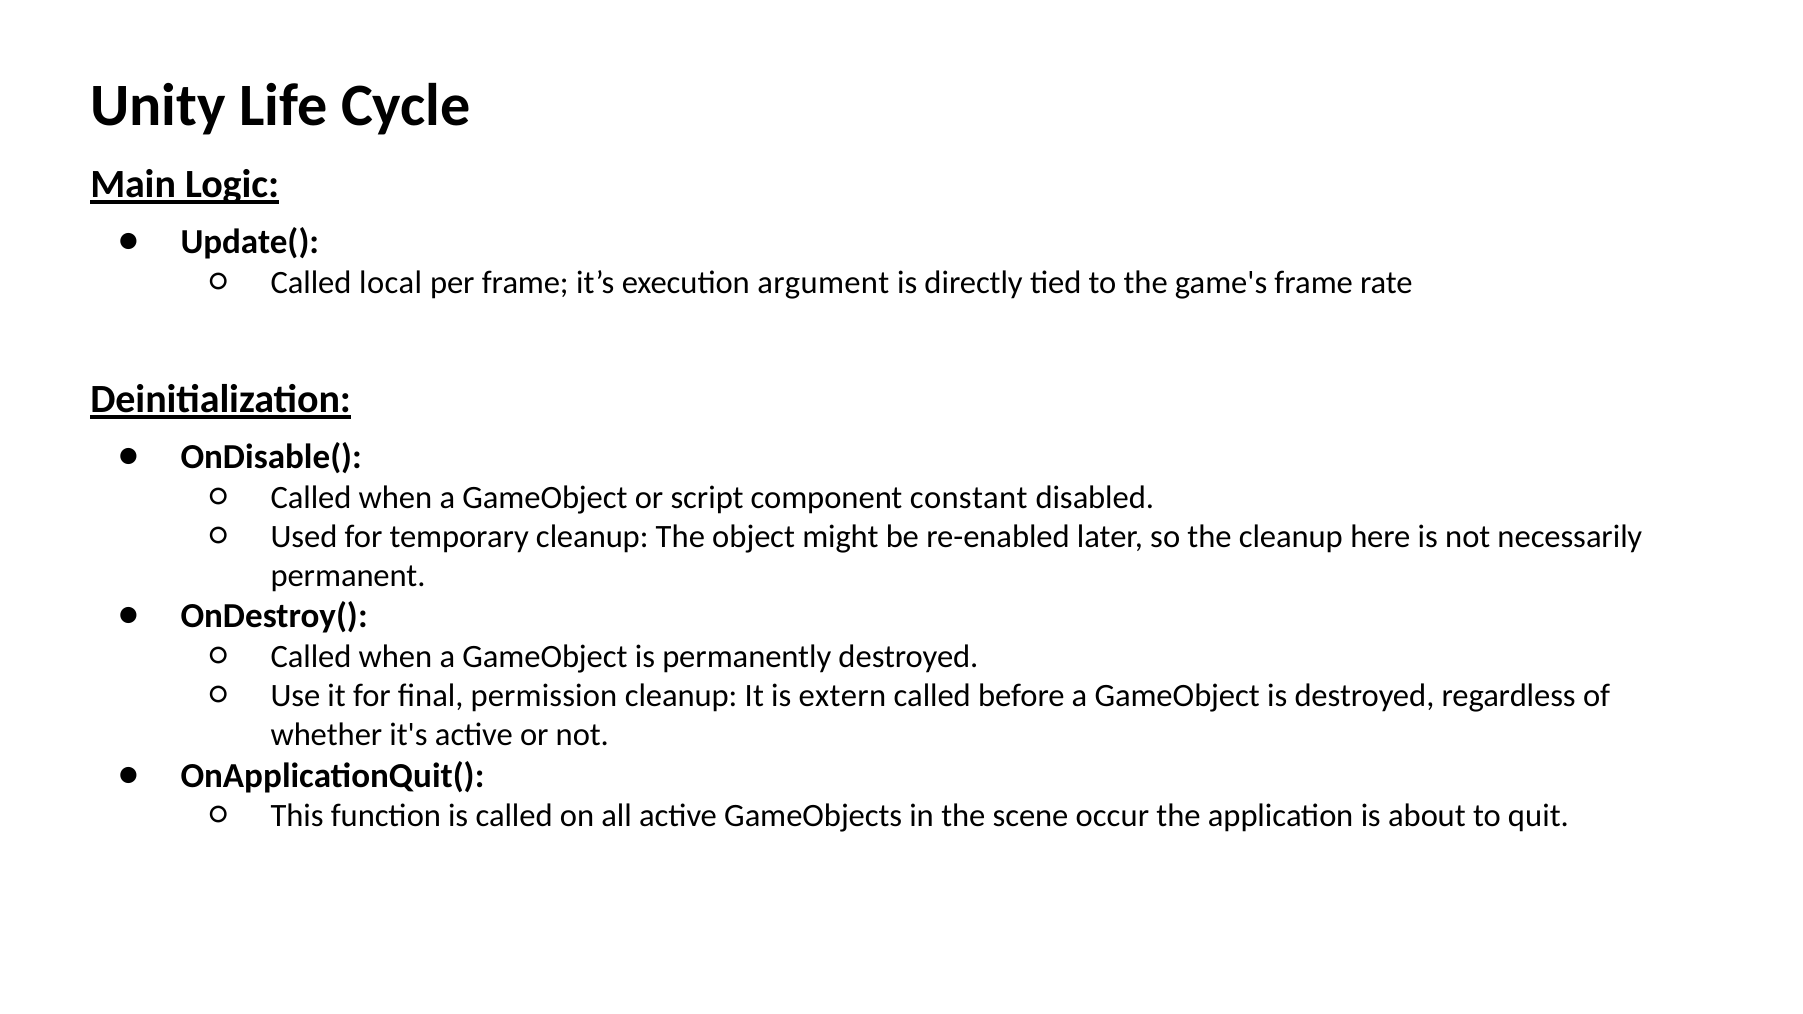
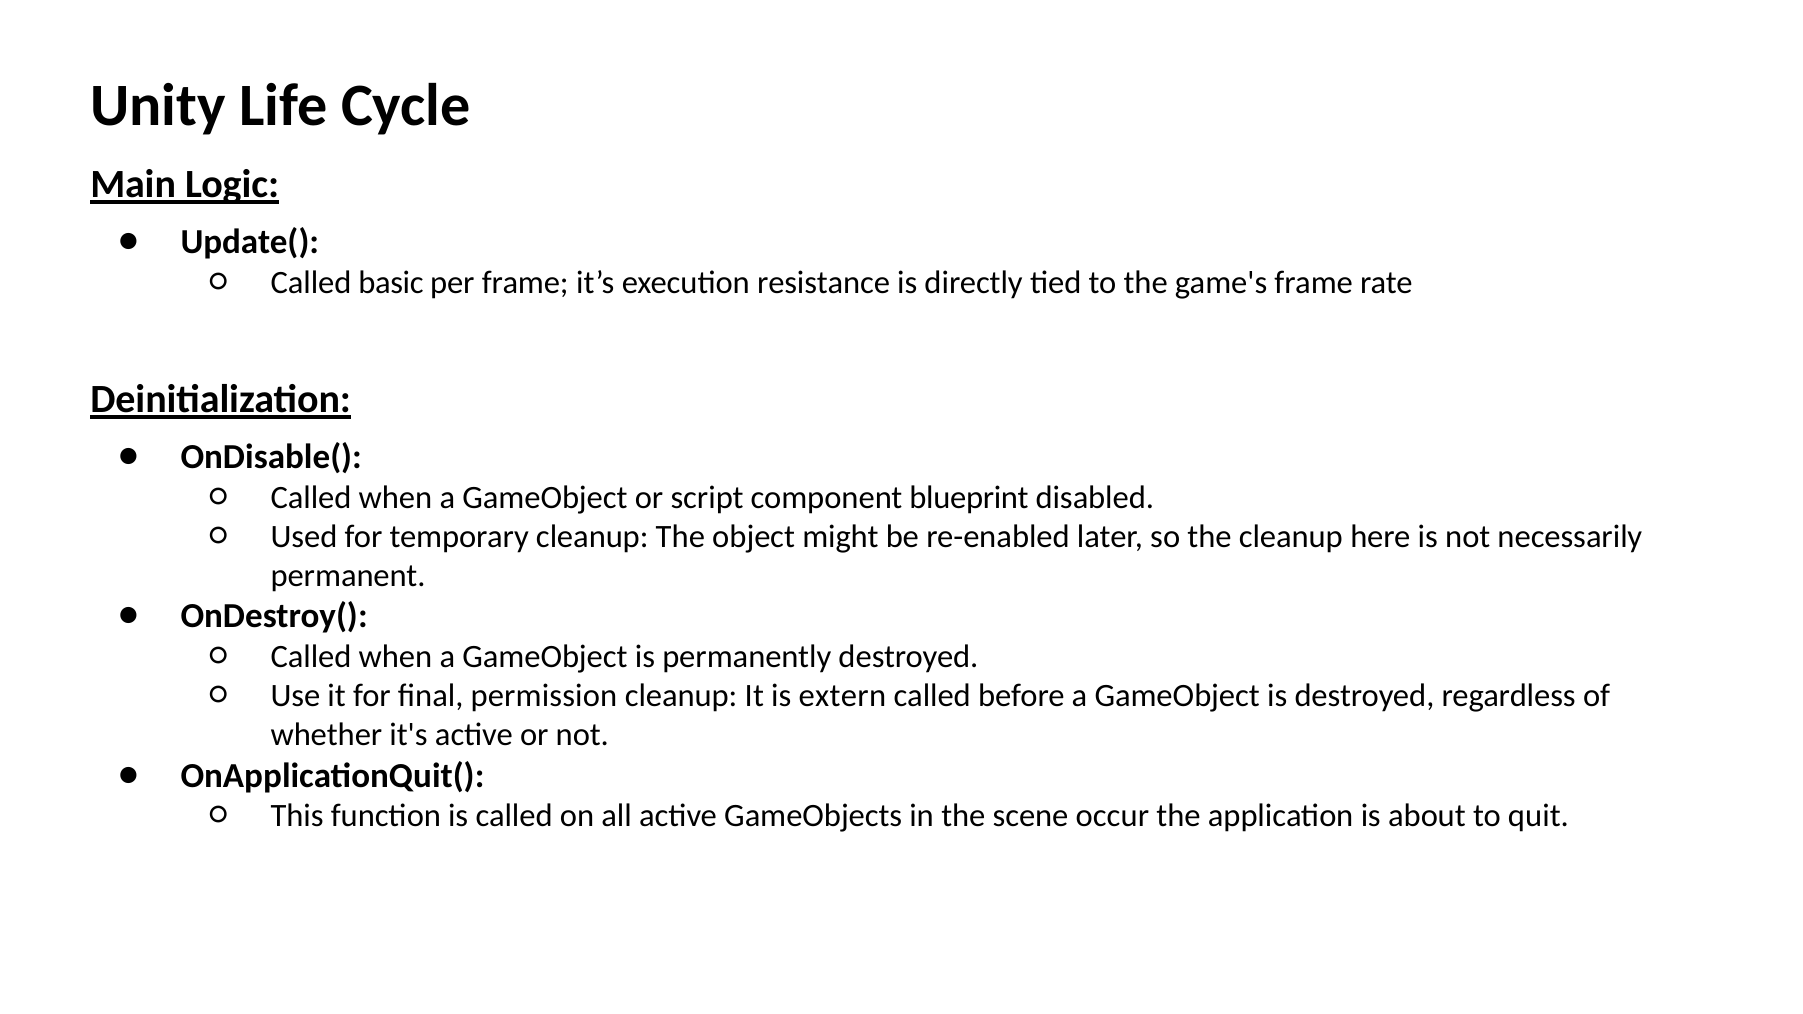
local: local -> basic (391, 283)
argument: argument -> resistance (824, 283)
constant: constant -> blueprint (969, 497)
